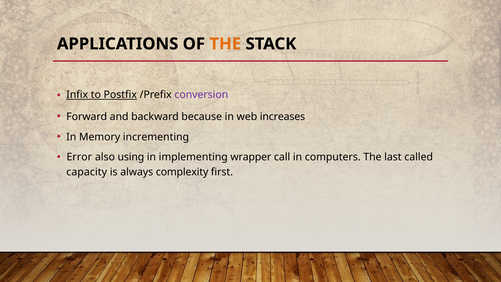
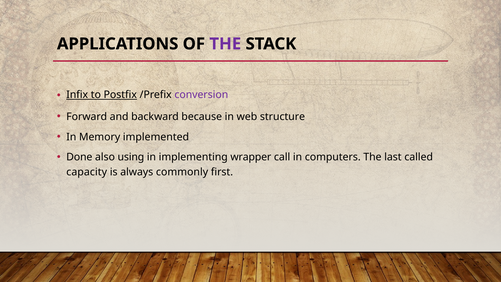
THE colour: orange -> purple (225, 44)
increases: increases -> structure (282, 117)
incrementing: incrementing -> implemented (156, 137)
Error: Error -> Done (79, 157)
complexity: complexity -> commonly (182, 172)
